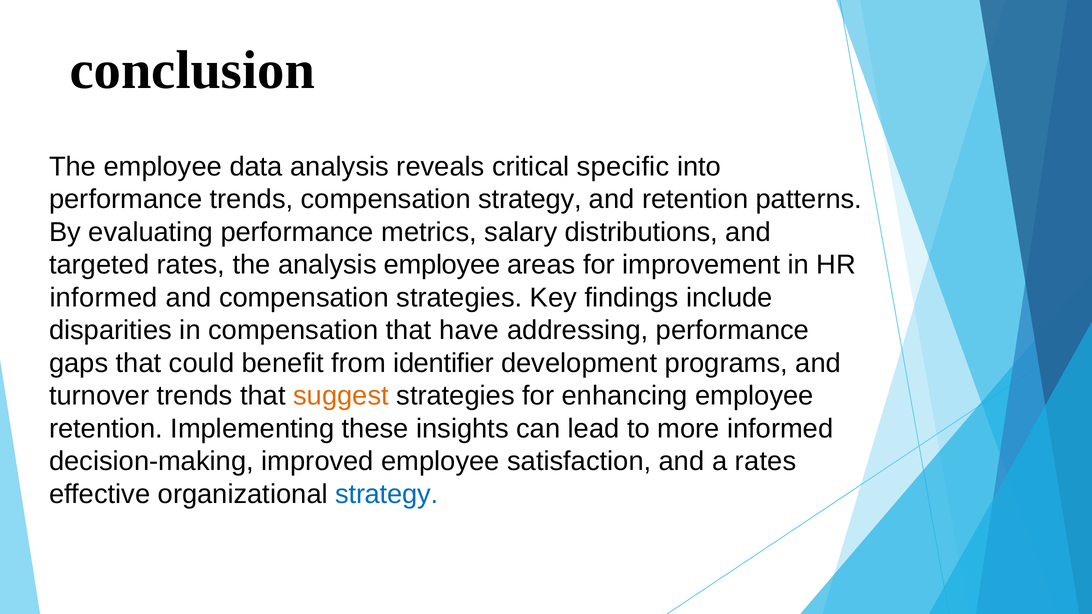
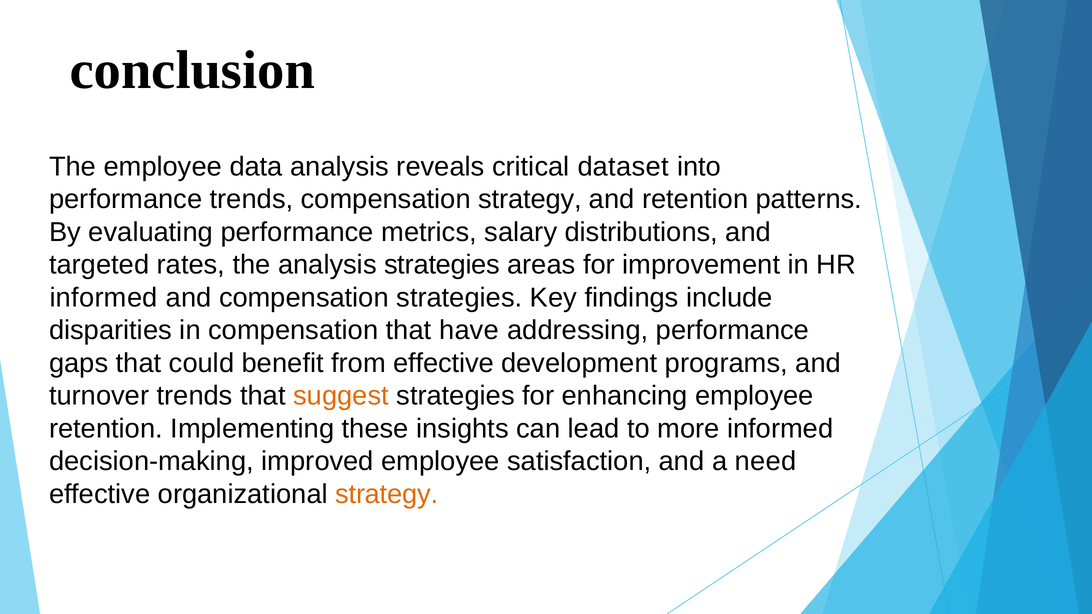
specific: specific -> dataset (623, 167)
analysis employee: employee -> strategies (442, 265)
from identifier: identifier -> effective (444, 363)
a rates: rates -> need (766, 461)
strategy colour: blue -> orange (387, 494)
